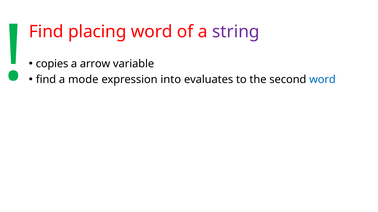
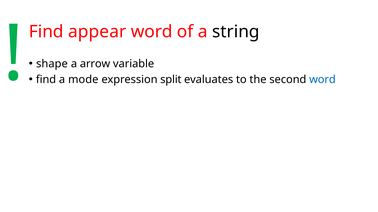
placing: placing -> appear (97, 32)
string colour: purple -> black (236, 32)
copies: copies -> shape (52, 64)
into: into -> split (171, 80)
